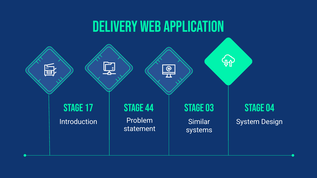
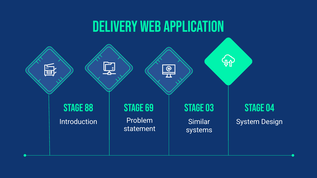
17: 17 -> 88 (89, 108)
44: 44 -> 69 (149, 108)
